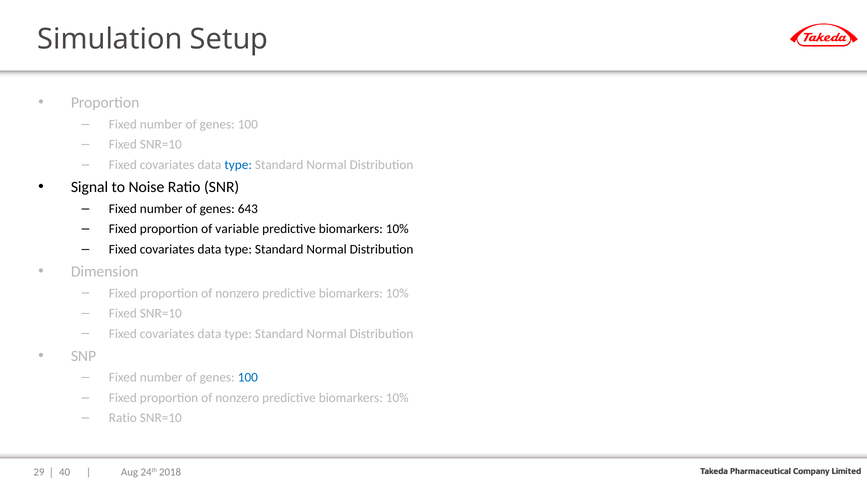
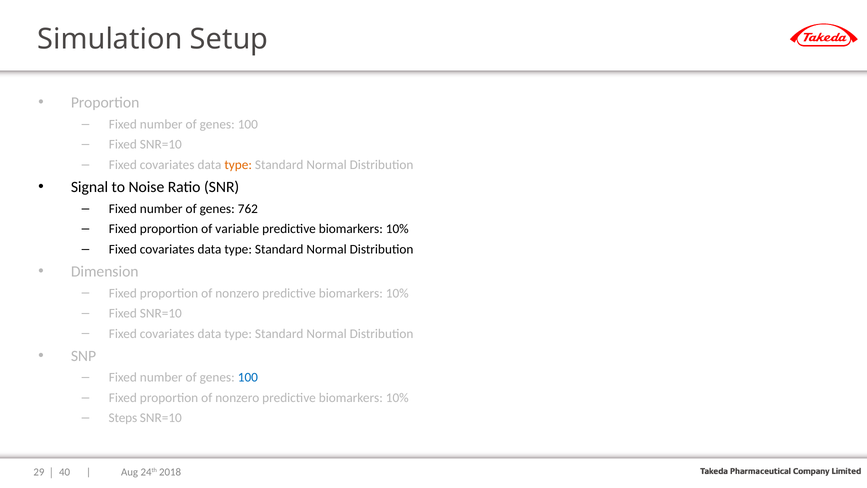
type colour: blue -> orange (238, 165)
643: 643 -> 762 (248, 209)
Ratio: Ratio -> Steps (123, 418)
